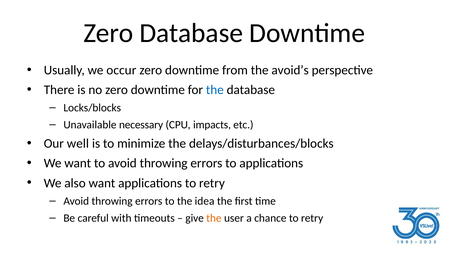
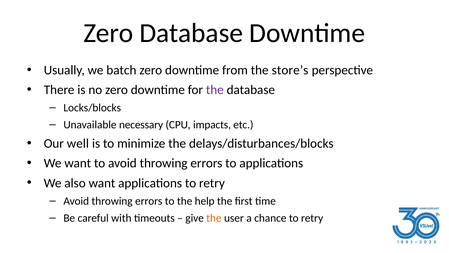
occur: occur -> batch (121, 70)
avoid’s: avoid’s -> store’s (290, 70)
the colour: blue -> purple (215, 90)
idea: idea -> help (205, 201)
